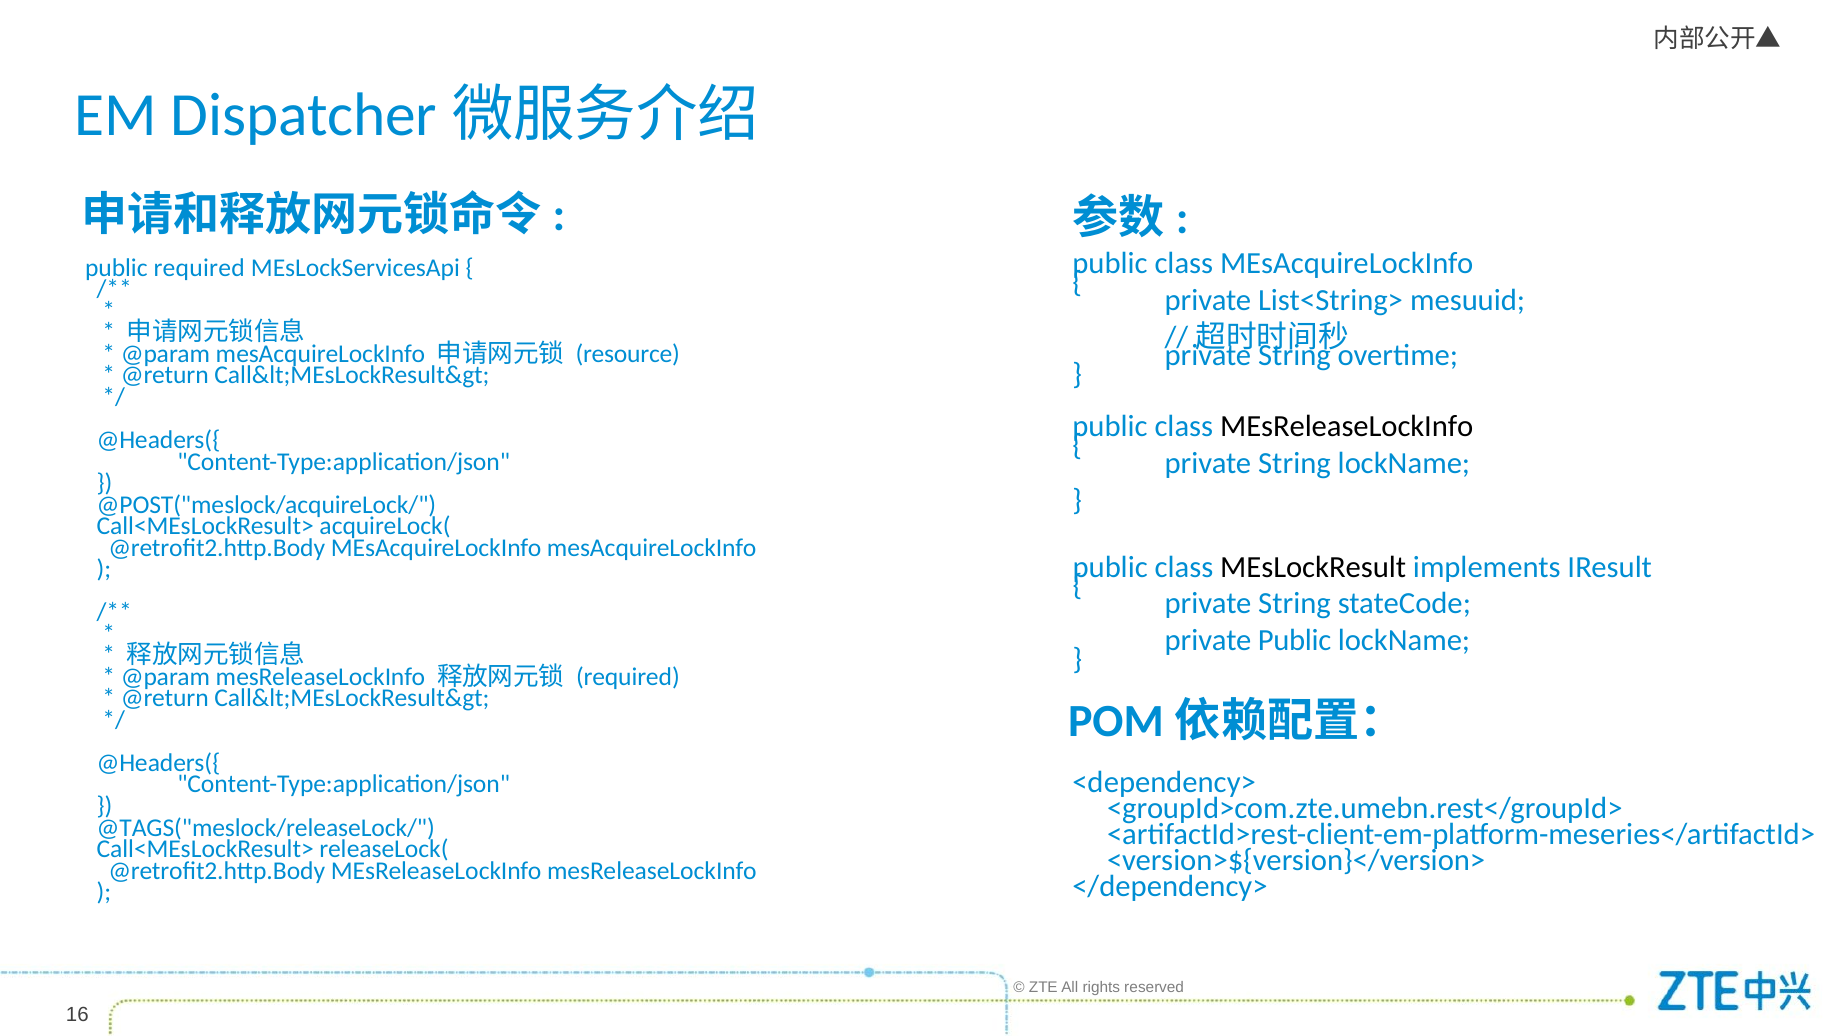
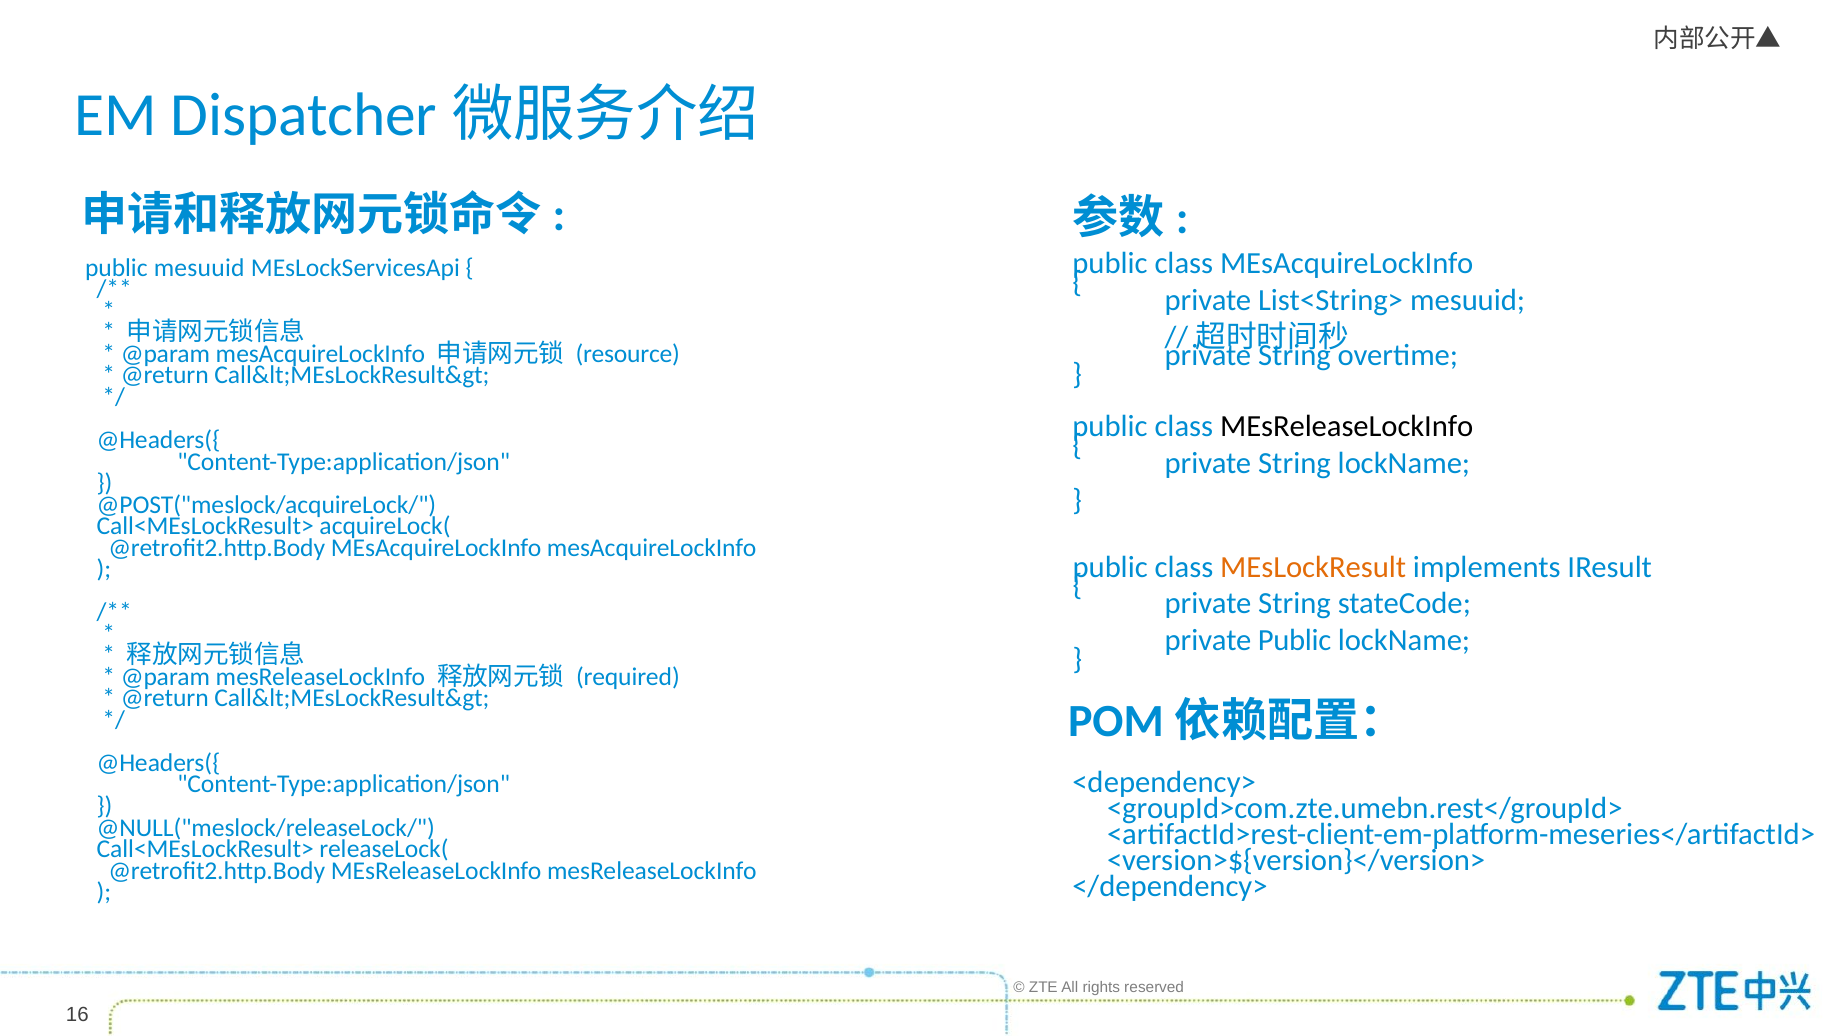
public required: required -> mesuuid (199, 268)
MEsLockResult colour: black -> orange (1313, 567)
@TAGS("meslock/releaseLock/: @TAGS("meslock/releaseLock/ -> @NULL("meslock/releaseLock/ (266, 828)
